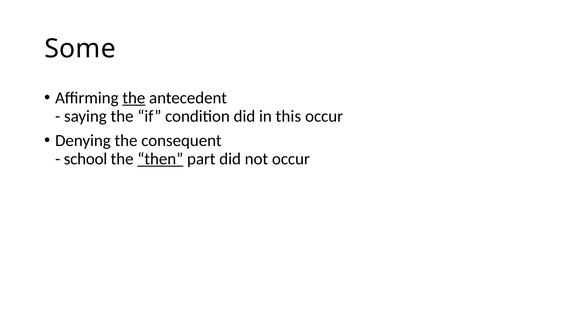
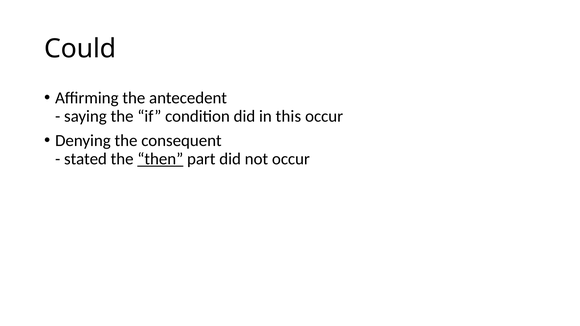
Some: Some -> Could (80, 49)
the underline: present -> none (134, 98)
school: school -> stated (85, 159)
